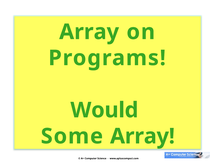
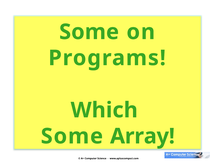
Array: Array -> Some (89, 32)
Would: Would -> Which (104, 110)
